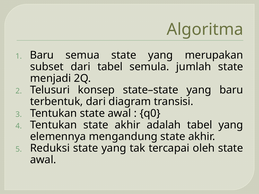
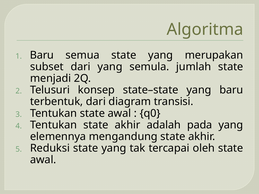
dari tabel: tabel -> yang (110, 67)
adalah tabel: tabel -> pada (200, 125)
